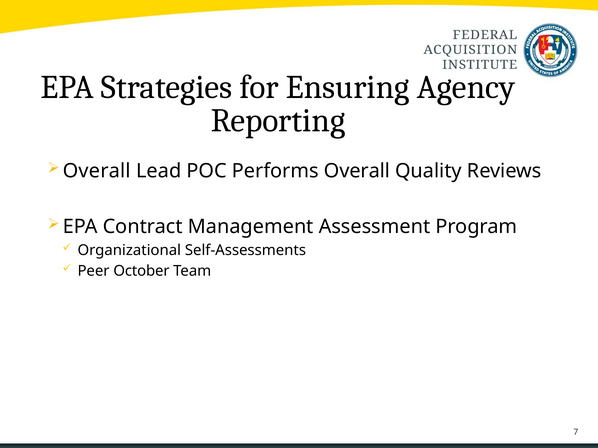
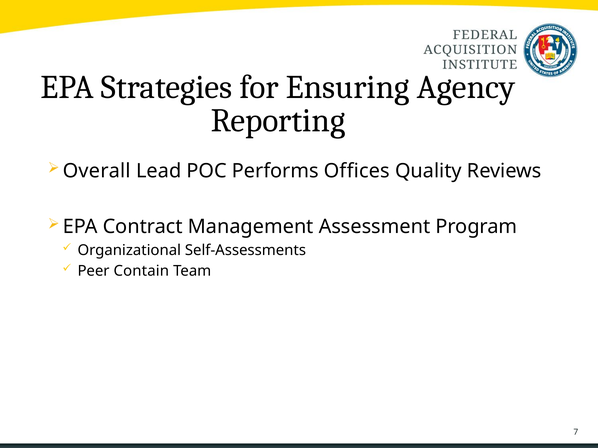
Performs Overall: Overall -> Offices (357, 171)
October: October -> Contain (141, 271)
